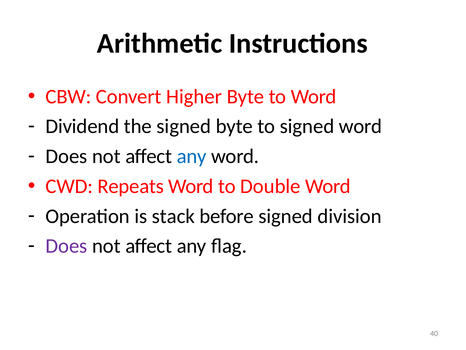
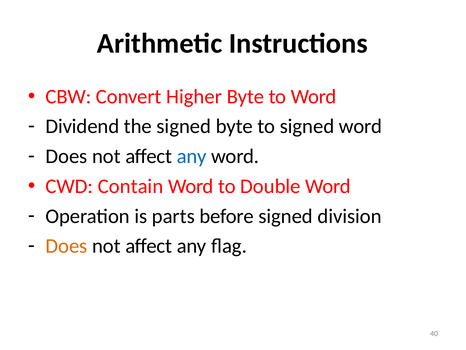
Repeats: Repeats -> Contain (131, 186)
stack: stack -> parts (173, 216)
Does colour: purple -> orange (66, 246)
